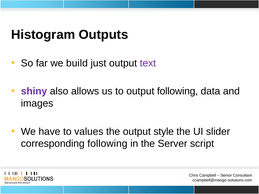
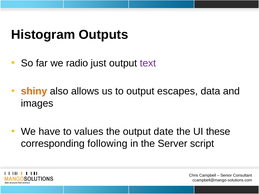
build: build -> radio (77, 63)
shiny colour: purple -> orange (34, 91)
output following: following -> escapes (177, 91)
style: style -> date (164, 132)
slider: slider -> these (218, 132)
